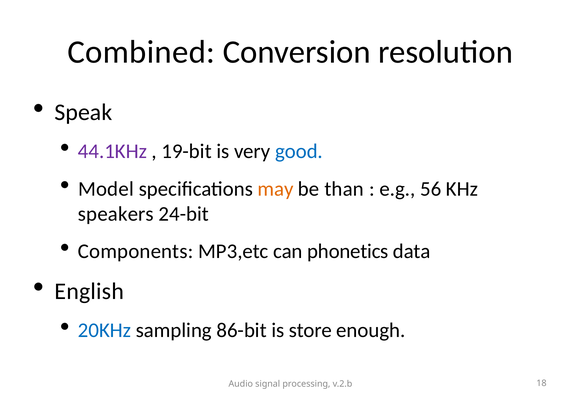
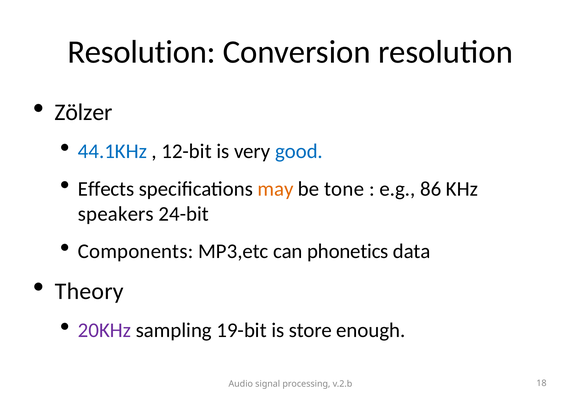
Combined: Combined -> Resolution (141, 52)
Speak: Speak -> Zölzer (84, 113)
44.1KHz colour: purple -> blue (112, 152)
19-bit: 19-bit -> 12-bit (187, 152)
Model: Model -> Effects (106, 189)
than: than -> tone (344, 189)
56: 56 -> 86 (431, 189)
English: English -> Theory (89, 291)
20KHz colour: blue -> purple (105, 330)
86-bit: 86-bit -> 19-bit (242, 330)
